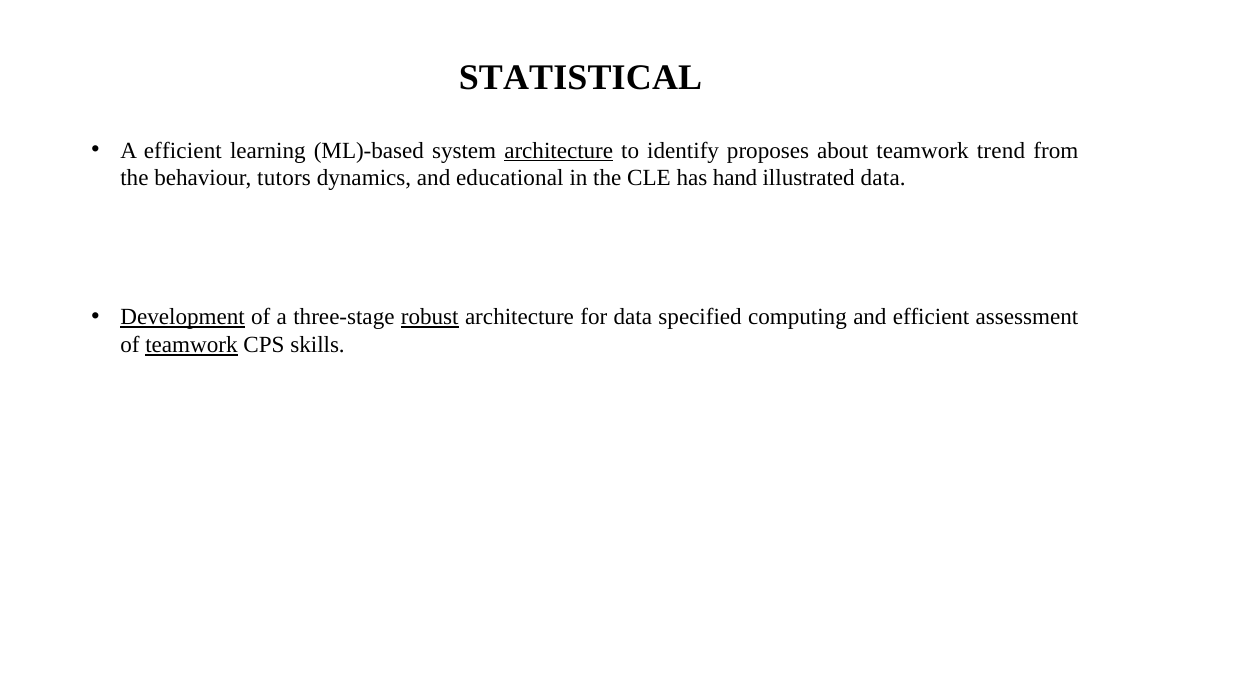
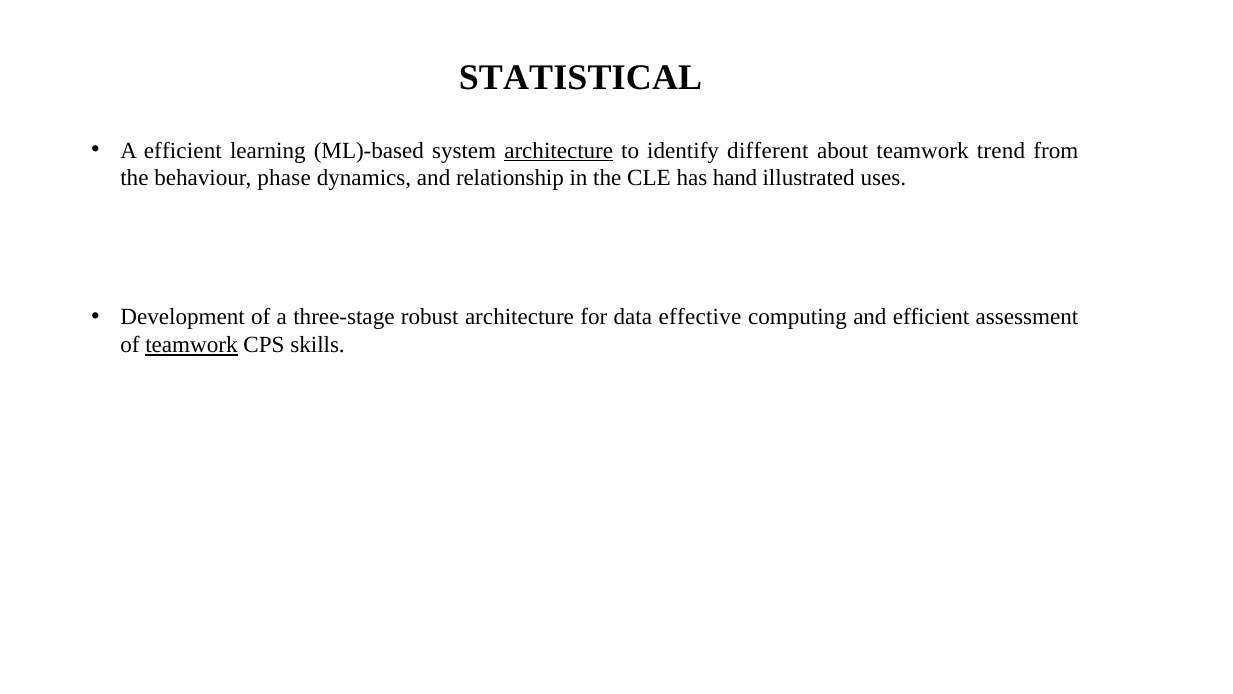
proposes: proposes -> different (768, 150)
tutors: tutors -> phase (284, 178)
educational: educational -> relationship (510, 178)
illustrated data: data -> uses (883, 178)
Development underline: present -> none (183, 317)
robust underline: present -> none (430, 317)
specified: specified -> effective (700, 317)
